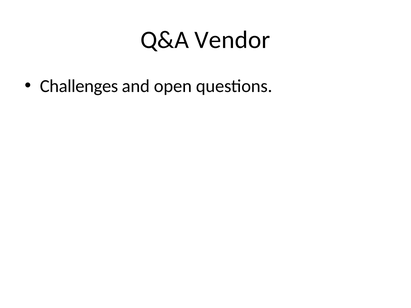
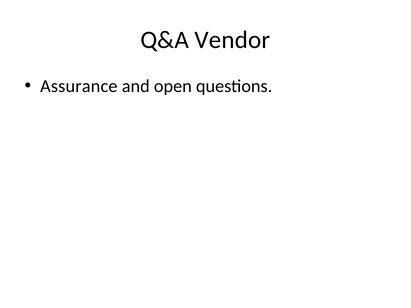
Challenges: Challenges -> Assurance (79, 86)
